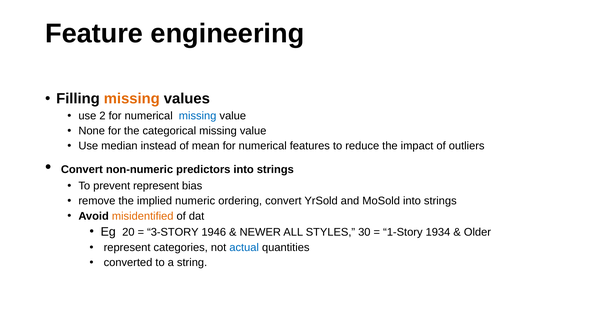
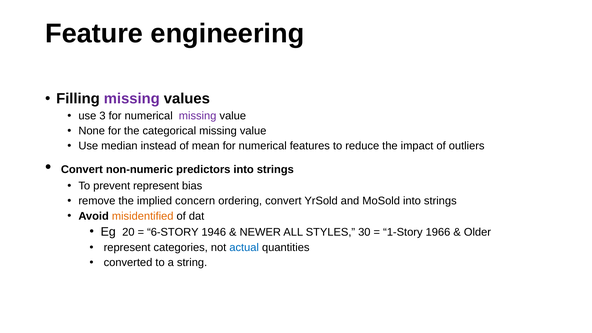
missing colour: orange -> purple (132, 99)
2: 2 -> 3 (102, 116)
missing colour: blue -> purple (198, 116)
numeric: numeric -> concern (195, 201)
3-STORY: 3-STORY -> 6-STORY (173, 232)
1934: 1934 -> 1966 (438, 232)
